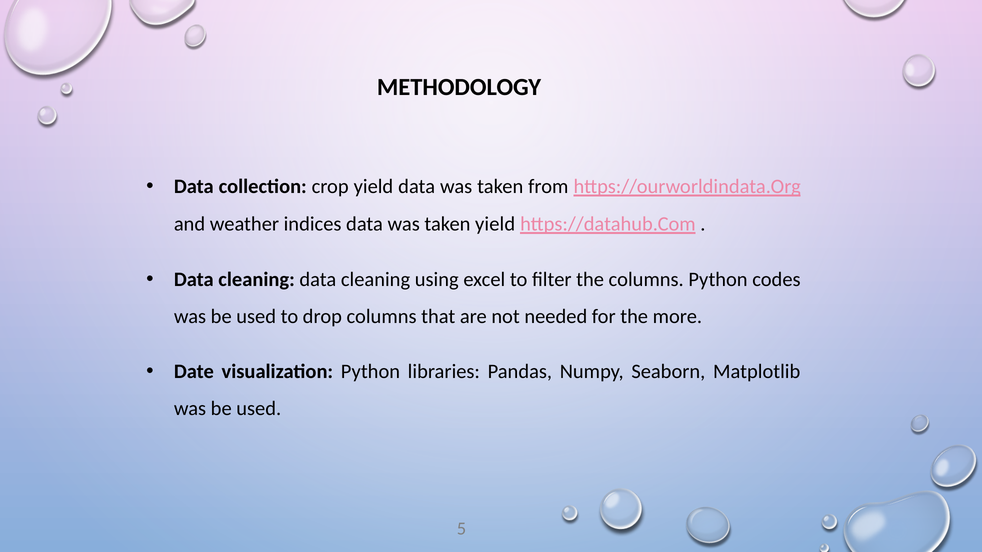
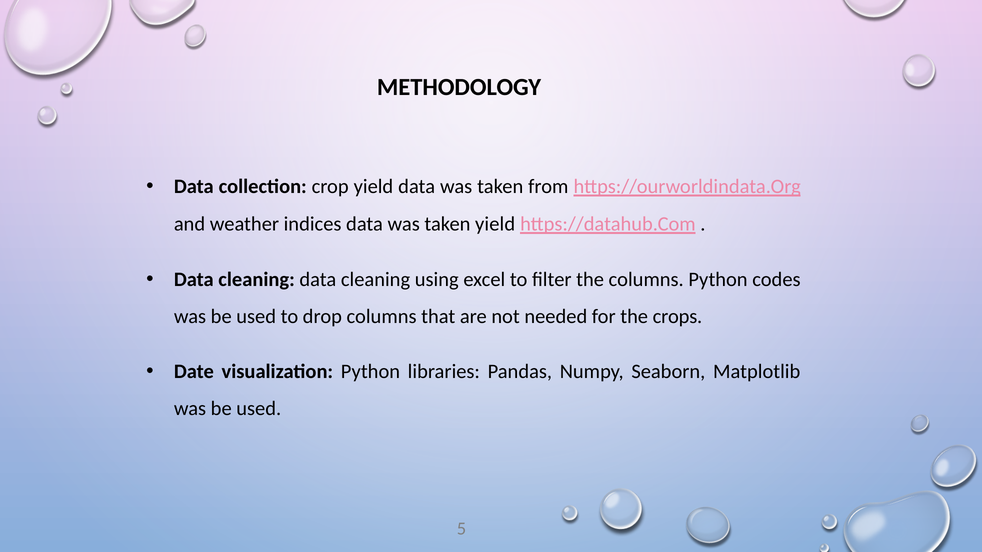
more: more -> crops (677, 317)
